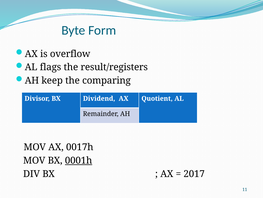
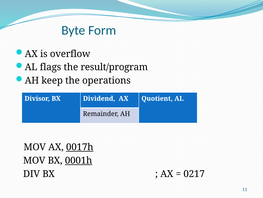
result/registers: result/registers -> result/program (114, 67)
comparing: comparing -> operations (106, 80)
0017h underline: none -> present (80, 147)
2017: 2017 -> 0217 (194, 173)
